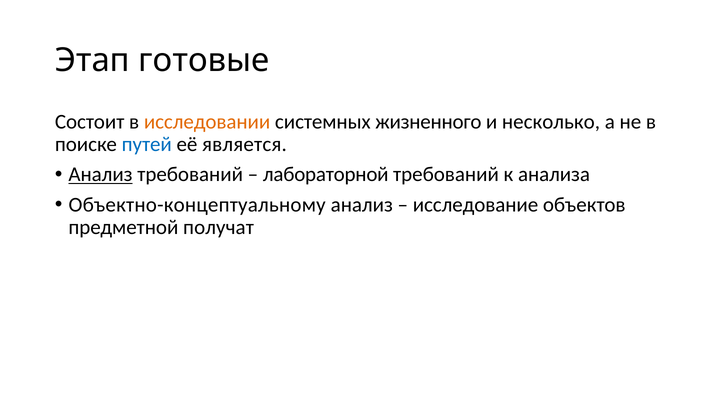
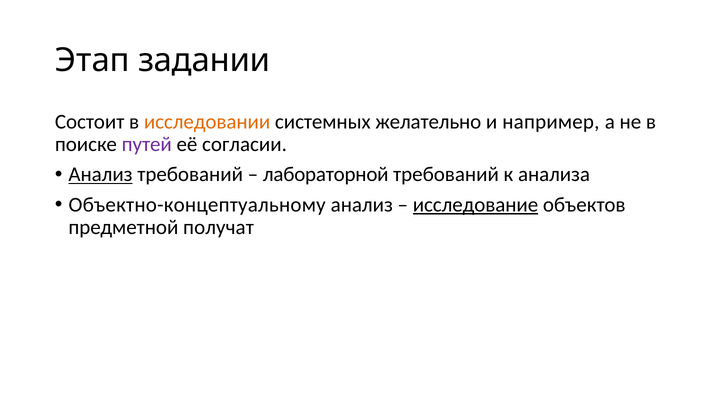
готовые: готовые -> задании (204, 60)
жизненного: жизненного -> желательно (428, 122)
несколько: несколько -> например (551, 122)
путей colour: blue -> purple (147, 144)
является: является -> согласии (245, 144)
исследование underline: none -> present (475, 205)
